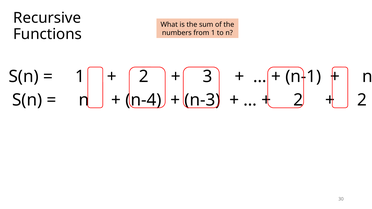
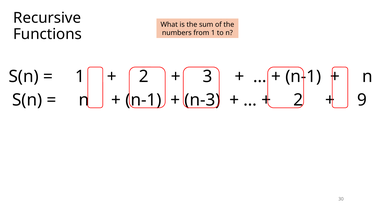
n-4: n-4 -> n-1 (143, 100)
2: 2 -> 9 (362, 100)
